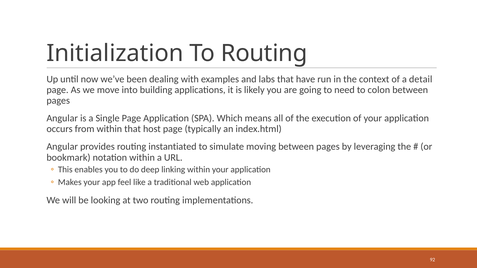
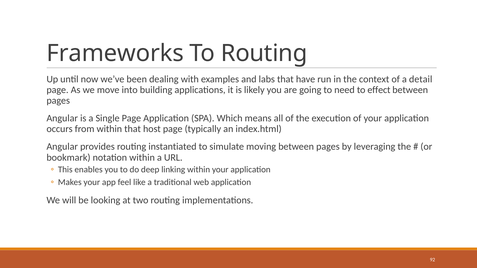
Initialization: Initialization -> Frameworks (115, 53)
colon: colon -> effect (379, 90)
